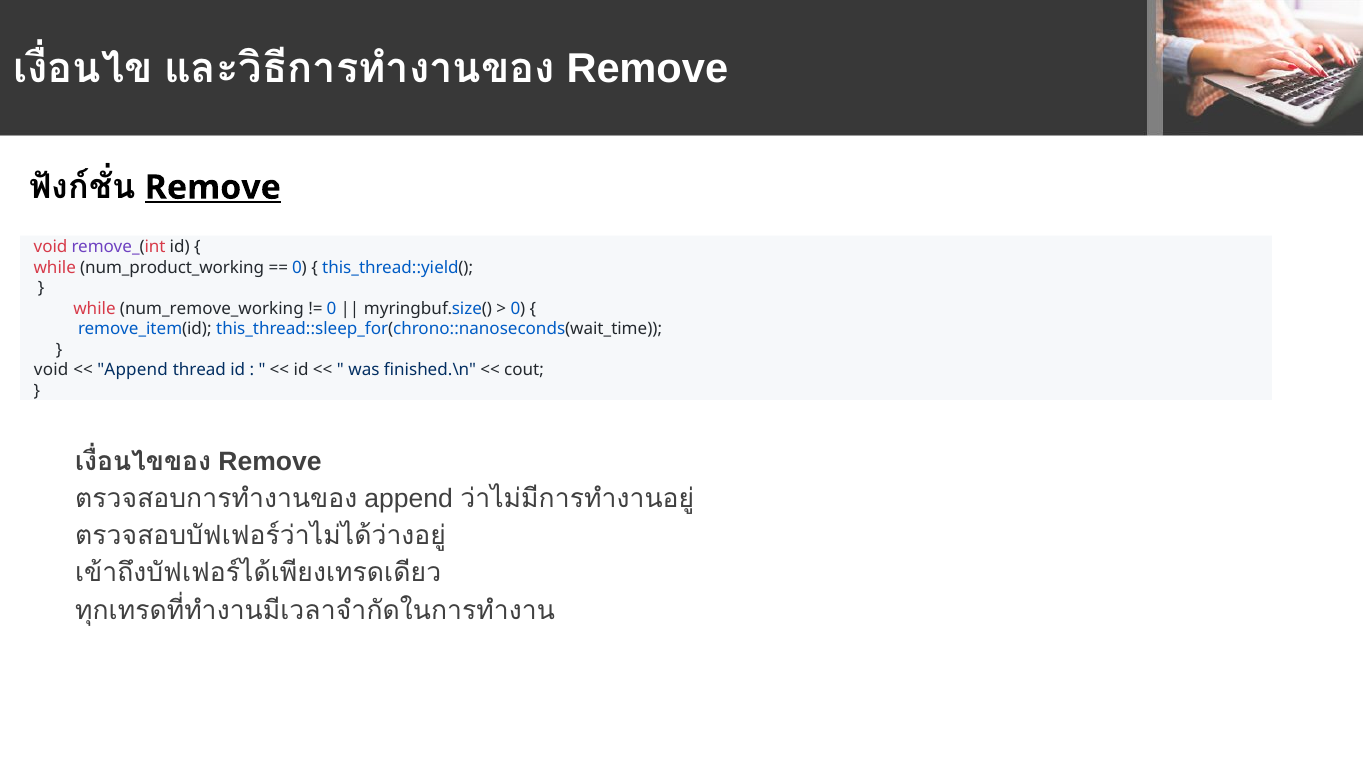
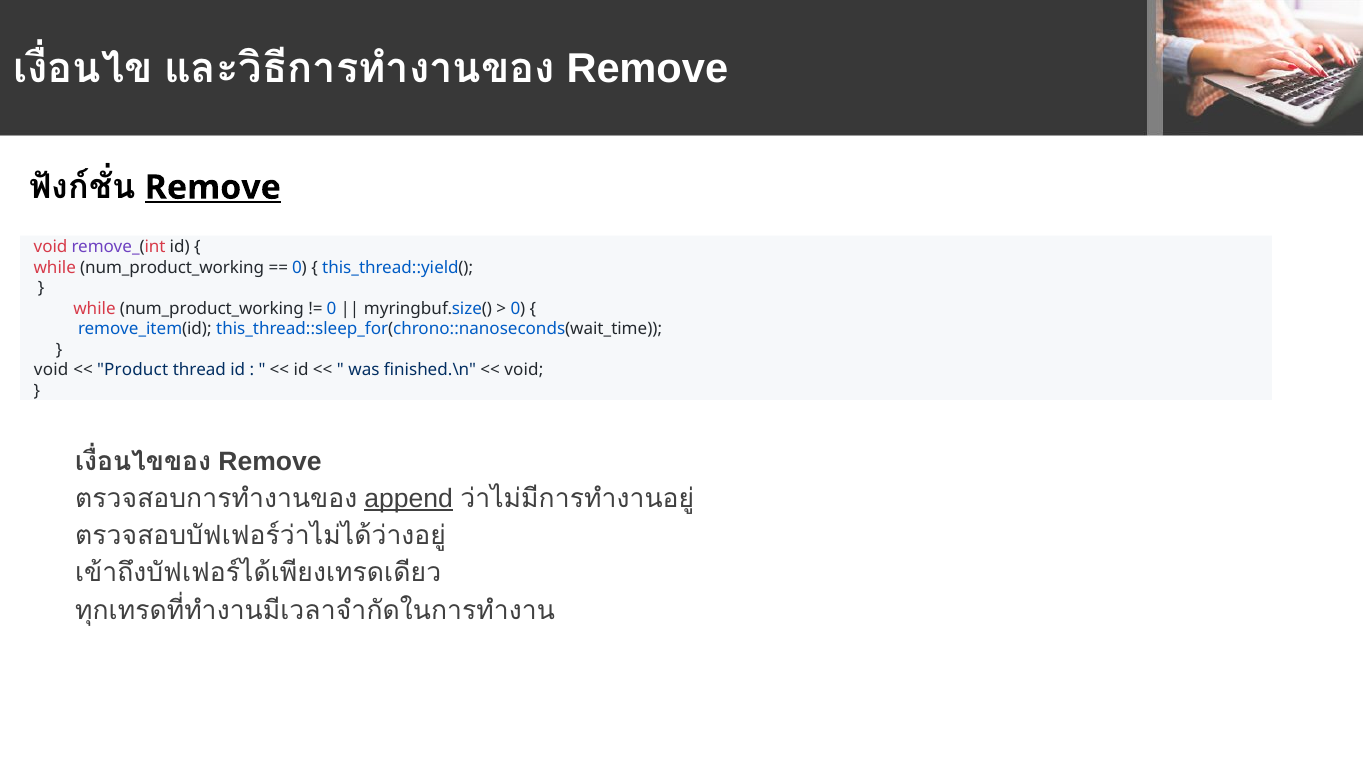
num_remove_working: num_remove_working -> num_product_working (212, 309)
Append: Append -> Product (133, 370)
cout: cout -> void (524, 370)
append underline: none -> present (409, 499)
